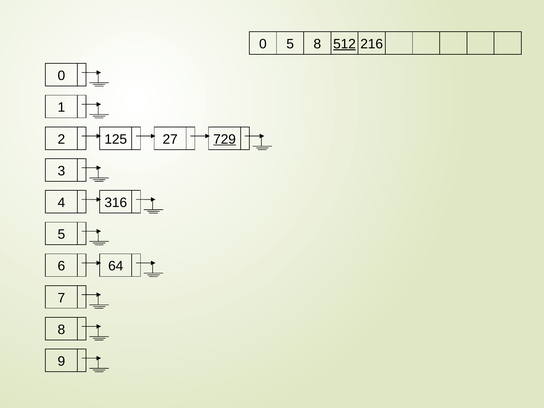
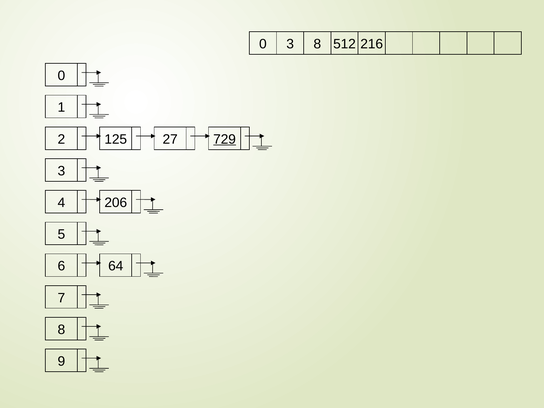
0 5: 5 -> 3 (290, 44)
512 underline: present -> none (344, 44)
316: 316 -> 206 (116, 203)
